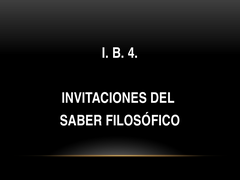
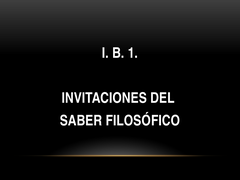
4: 4 -> 1 (133, 53)
